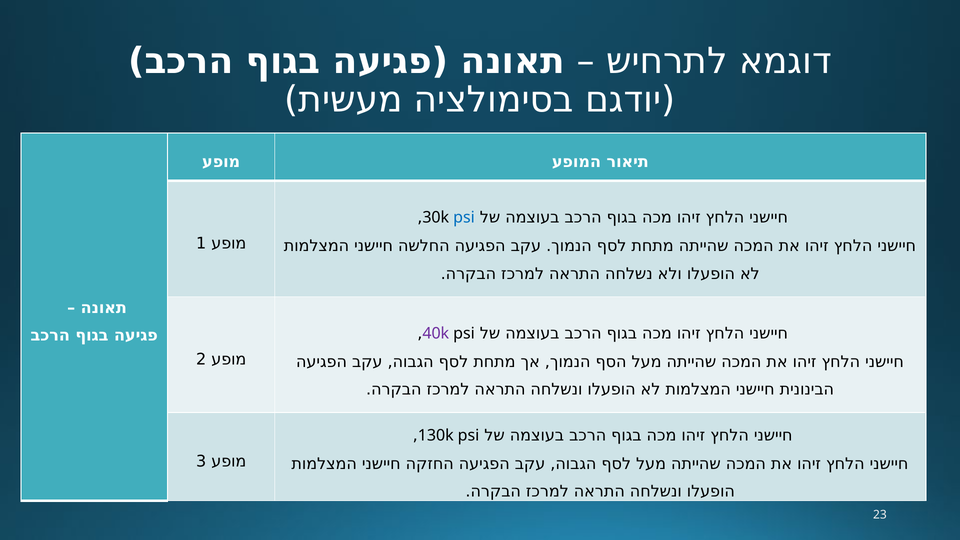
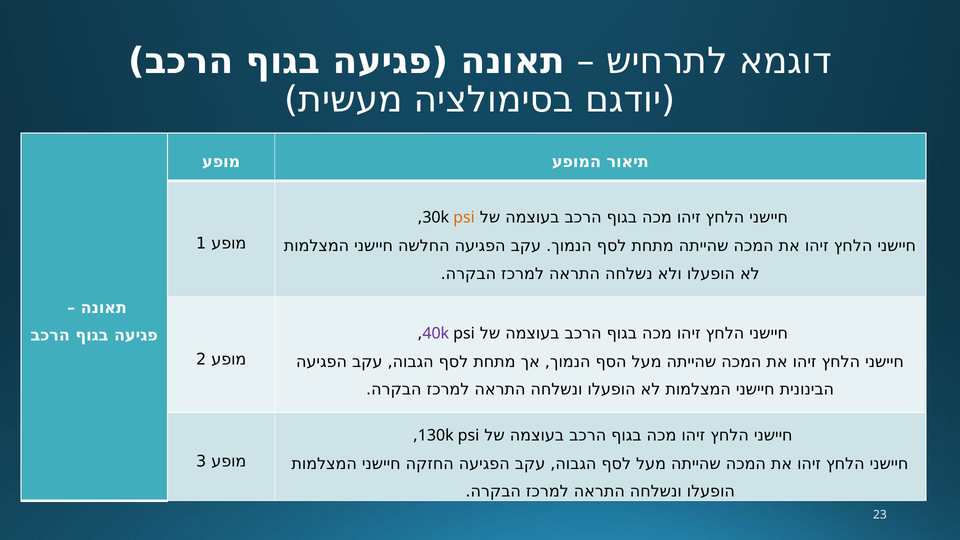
psi colour: blue -> orange (464, 217)
